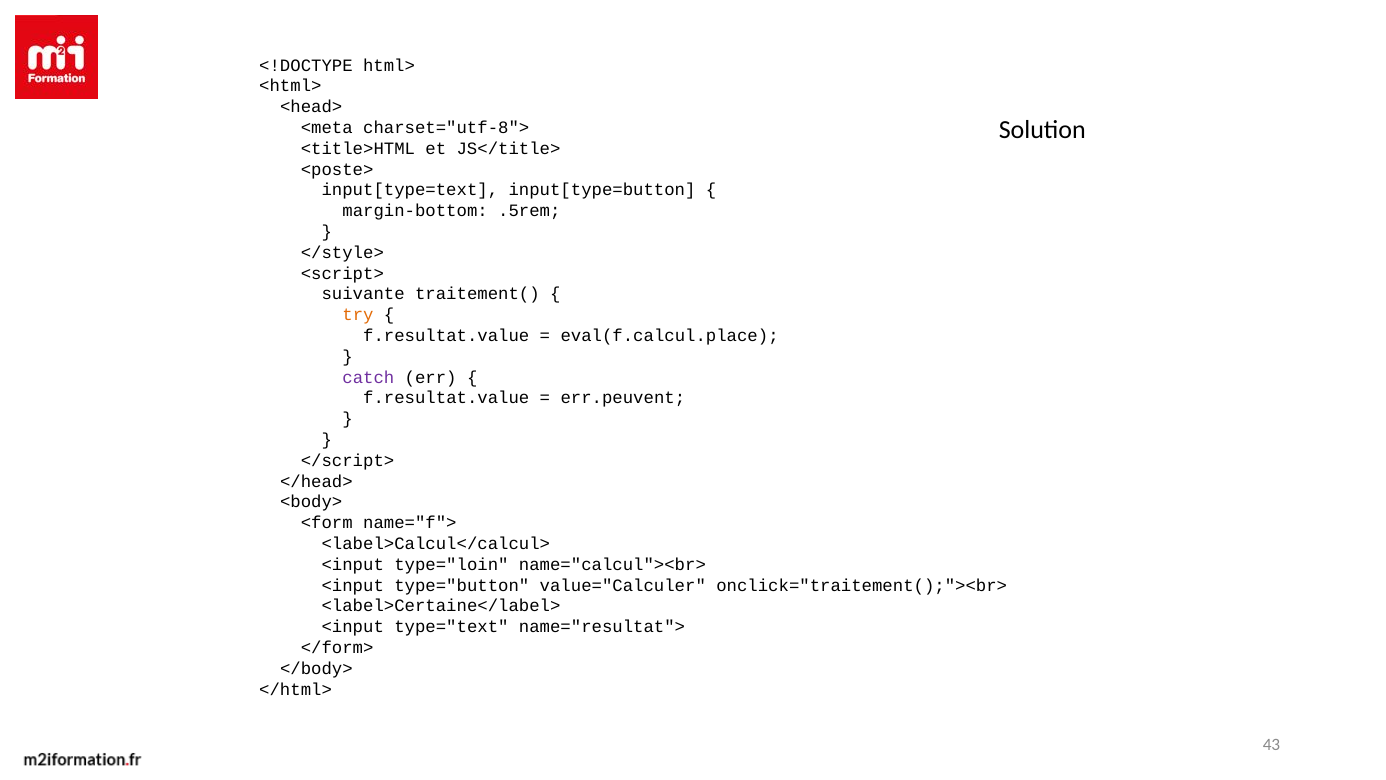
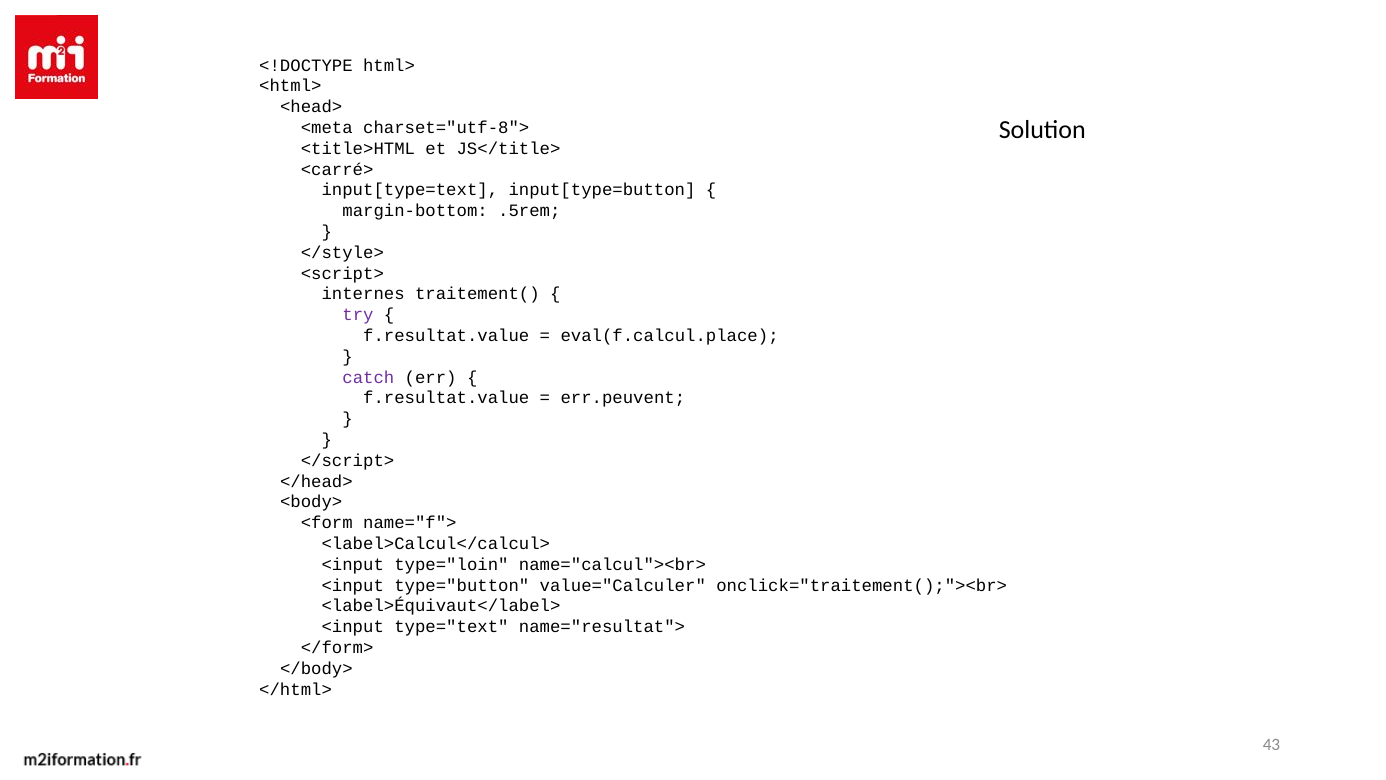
<poste>: <poste> -> <carré> (337, 169)
suivante: suivante -> internes (363, 294)
try colour: orange -> purple (358, 315)
<label>Certaine</label>: <label>Certaine</label> -> <label>Équivaut</label> (441, 606)
